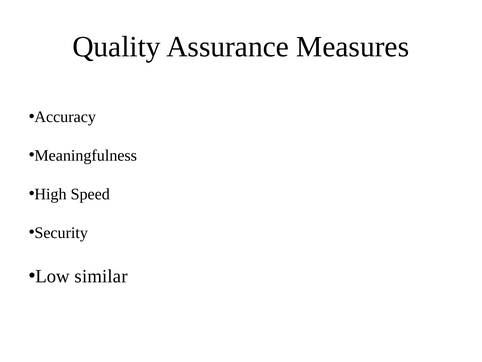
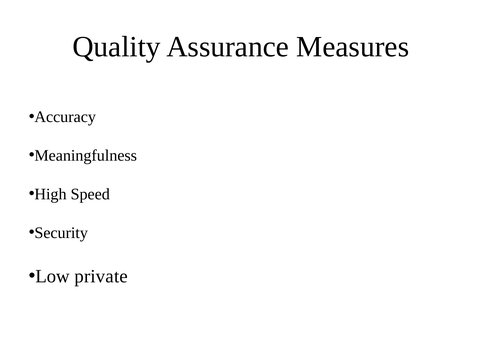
similar: similar -> private (101, 276)
